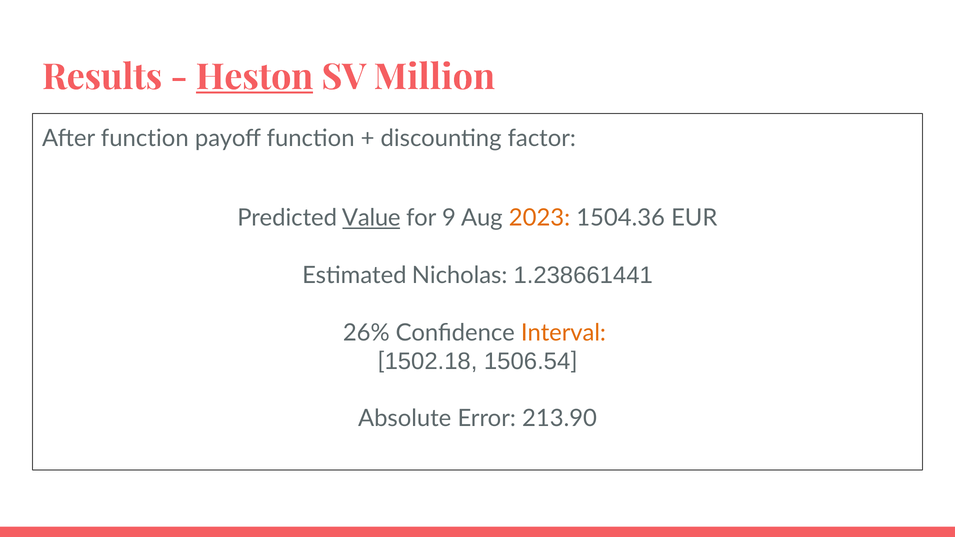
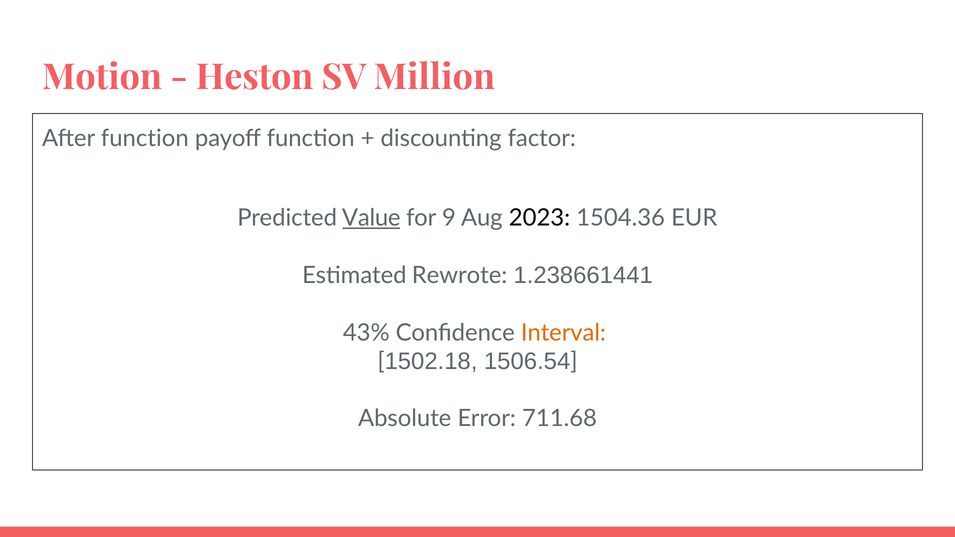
Results: Results -> Motion (102, 77)
Heston underline: present -> none (255, 77)
2023 colour: orange -> black (540, 218)
Nicholas: Nicholas -> Rewrote (460, 276)
26%: 26% -> 43% (366, 333)
213.90: 213.90 -> 711.68 (560, 419)
